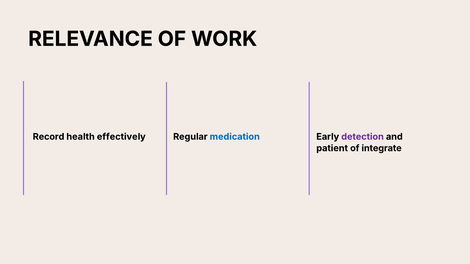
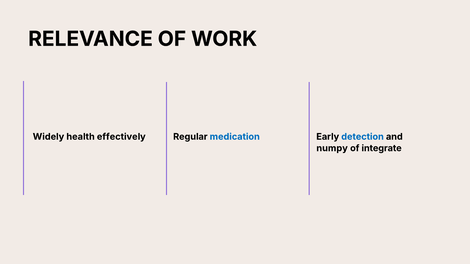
Record: Record -> Widely (48, 137)
detection colour: purple -> blue (363, 137)
patient: patient -> numpy (332, 148)
